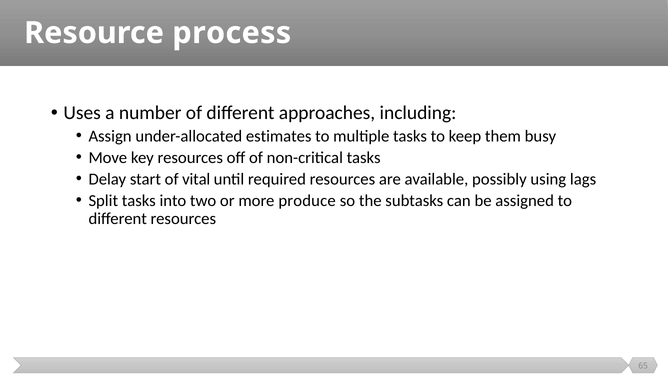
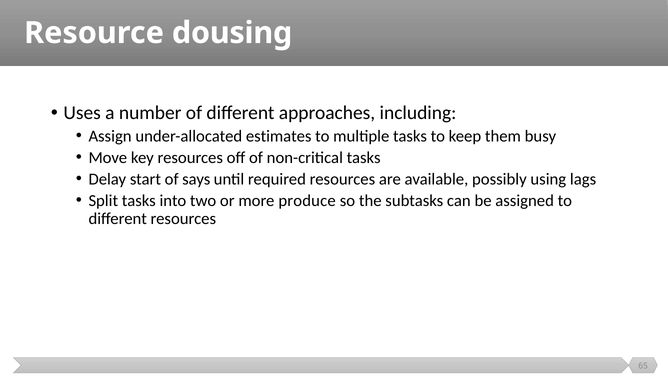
process: process -> dousing (232, 33)
vital: vital -> says (196, 179)
